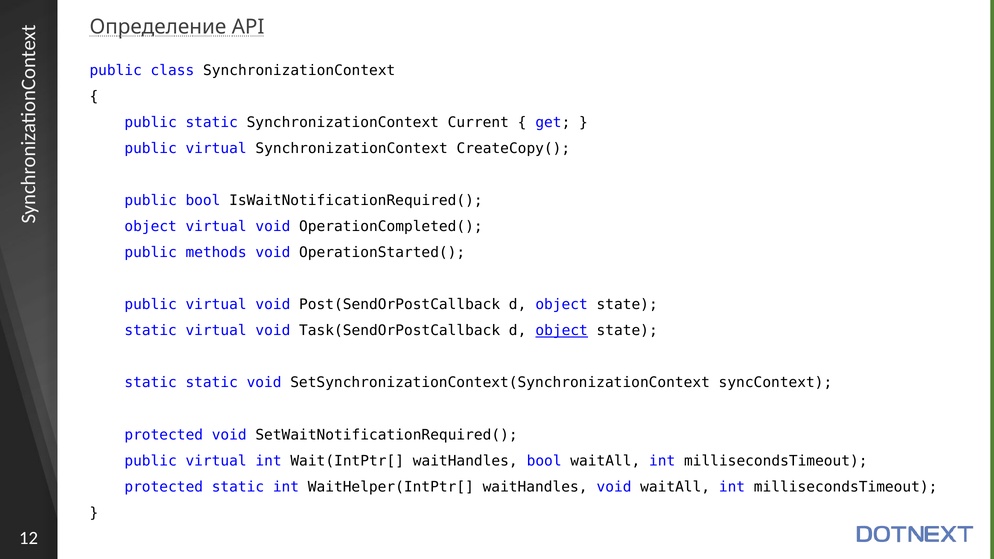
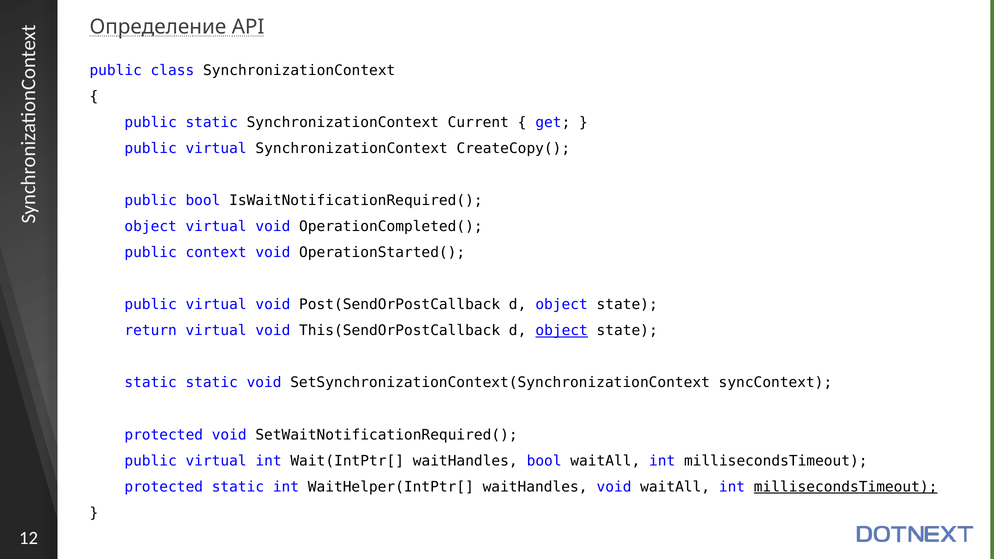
methods: methods -> context (216, 253)
static: static -> return (151, 331)
Task(SendOrPostCallback: Task(SendOrPostCallback -> This(SendOrPostCallback (400, 331)
millisecondsTimeout underline: none -> present (846, 487)
